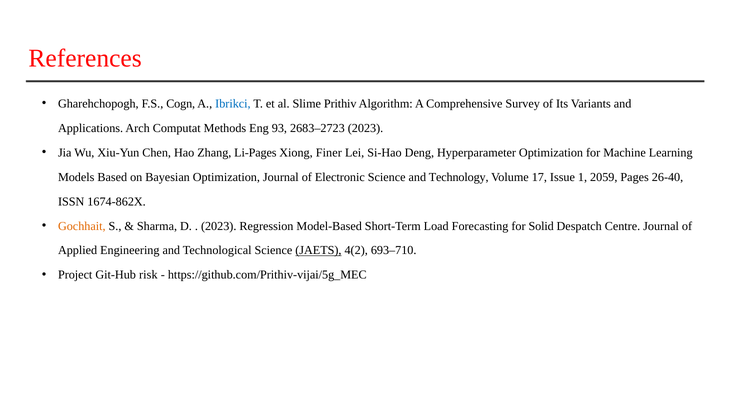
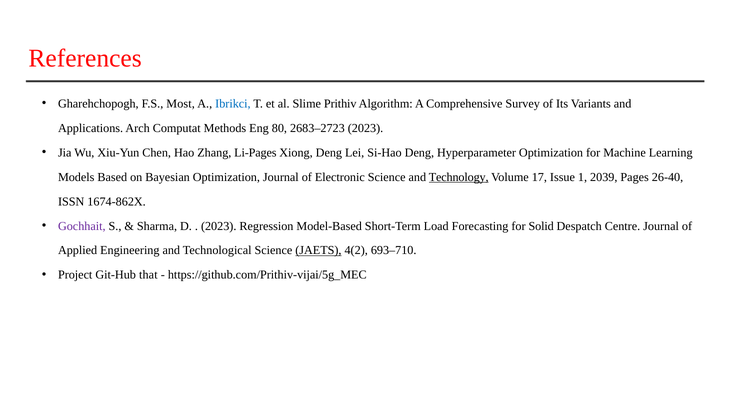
Cogn: Cogn -> Most (181, 104)
93: 93 -> 80 (279, 128)
Xiong Finer: Finer -> Deng (329, 153)
Technology underline: none -> present (459, 177)
2059: 2059 -> 2039 (604, 177)
Gochhait colour: orange -> purple (82, 226)
risk: risk -> that (148, 275)
